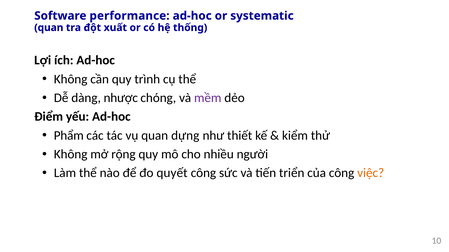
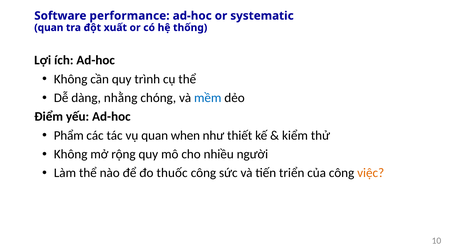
nhược: nhược -> nhằng (121, 98)
mềm colour: purple -> blue (208, 98)
dựng: dựng -> when (185, 136)
quyết: quyết -> thuốc (172, 173)
